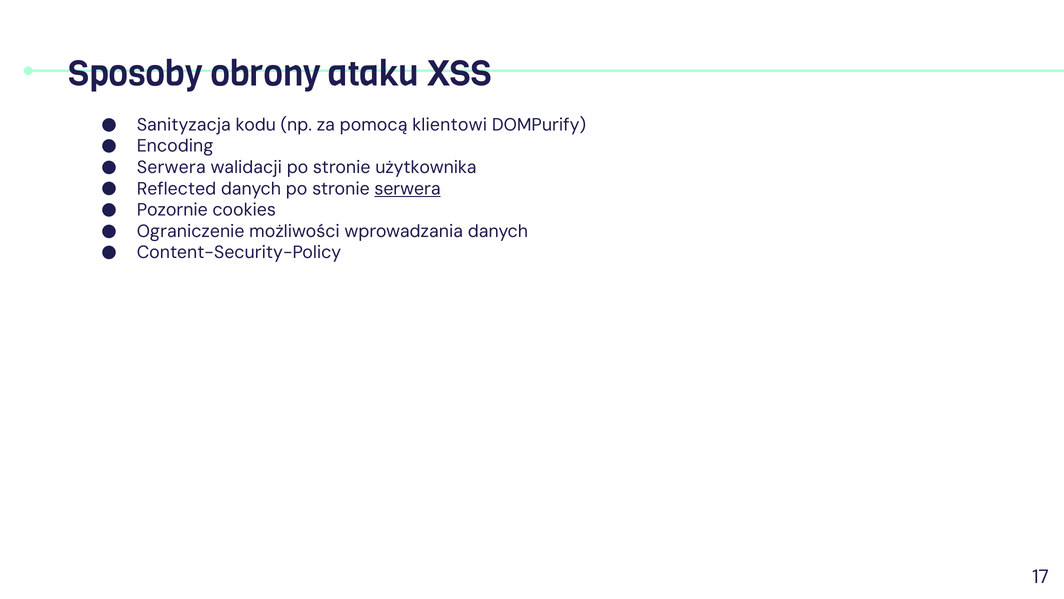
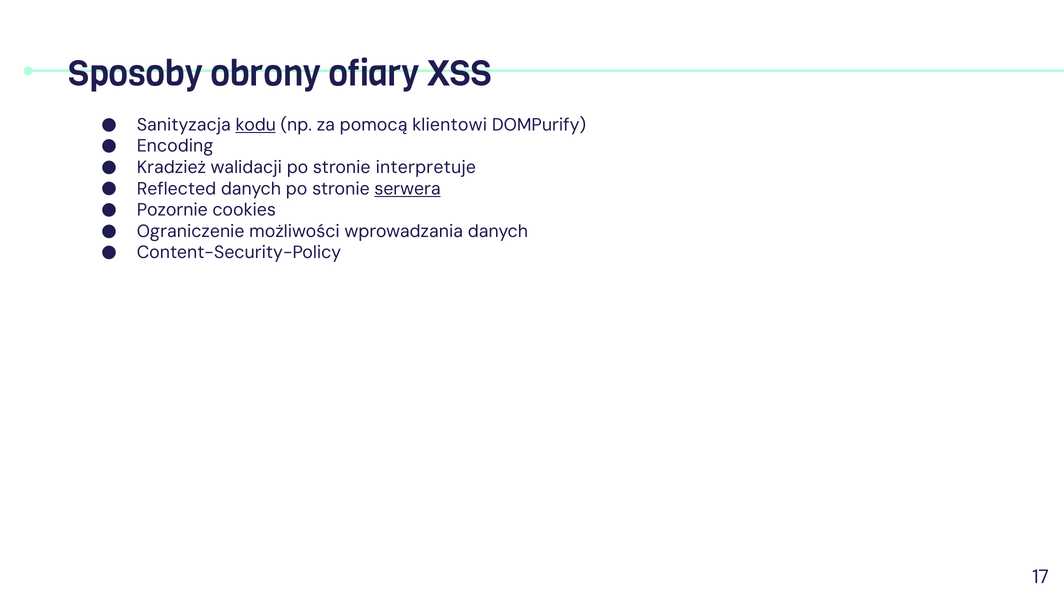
ataku: ataku -> ofiary (374, 74)
kodu underline: none -> present (256, 125)
Serwera: Serwera -> Kradzież (171, 167)
użytkownika: użytkownika -> interpretuje (426, 167)
